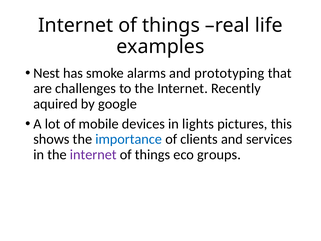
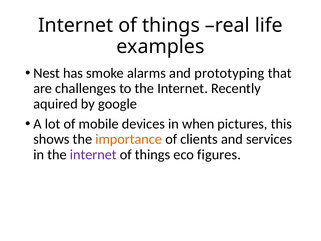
lights: lights -> when (198, 124)
importance colour: blue -> orange (129, 139)
groups: groups -> figures (219, 155)
